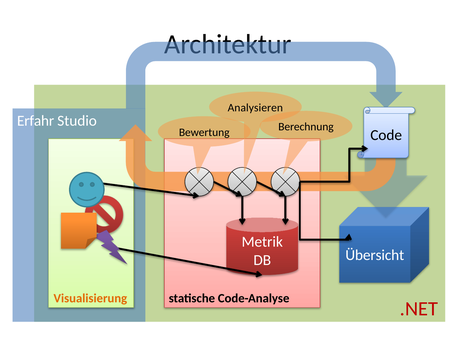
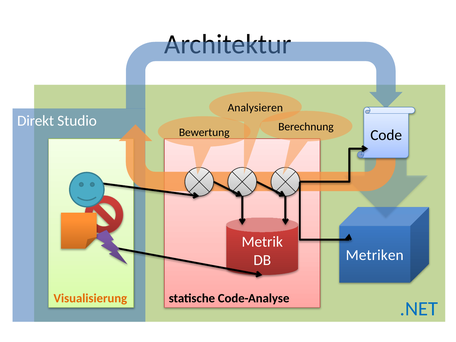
Erfahr: Erfahr -> Direkt (36, 121)
Übersicht: Übersicht -> Metriken (375, 255)
.NET colour: red -> blue (419, 309)
